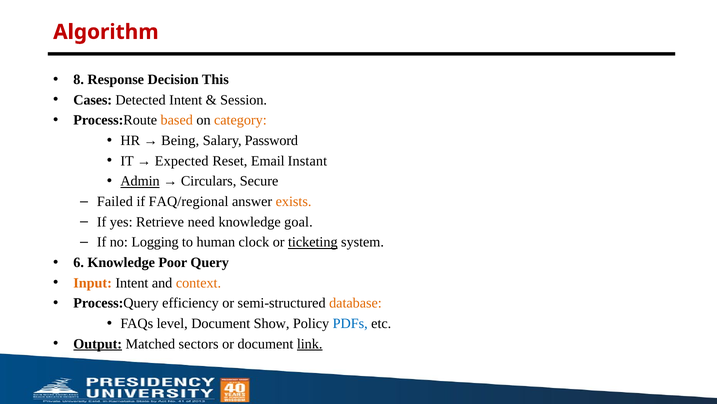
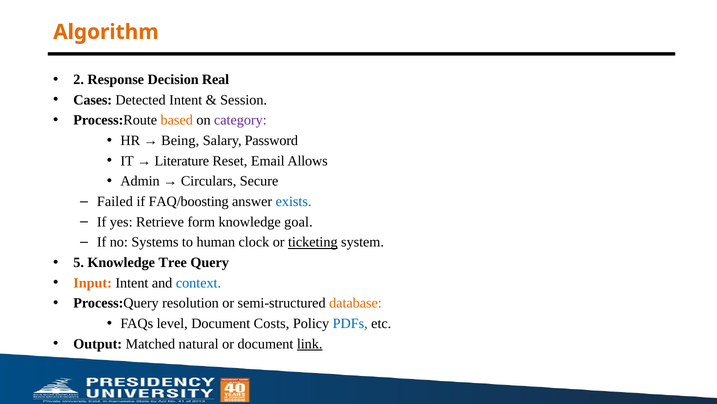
Algorithm colour: red -> orange (106, 32)
8: 8 -> 2 (79, 79)
This: This -> Real (215, 79)
category colour: orange -> purple (240, 120)
Expected: Expected -> Literature (182, 161)
Instant: Instant -> Allows (308, 161)
Admin underline: present -> none (140, 181)
FAQ/regional: FAQ/regional -> FAQ/boosting (189, 201)
exists colour: orange -> blue (294, 201)
need: need -> form (201, 222)
Logging: Logging -> Systems (155, 242)
6: 6 -> 5 (79, 262)
Poor: Poor -> Tree (173, 262)
context colour: orange -> blue (198, 282)
efficiency: efficiency -> resolution (191, 303)
Show: Show -> Costs (272, 323)
Output underline: present -> none (98, 343)
sectors: sectors -> natural (199, 343)
